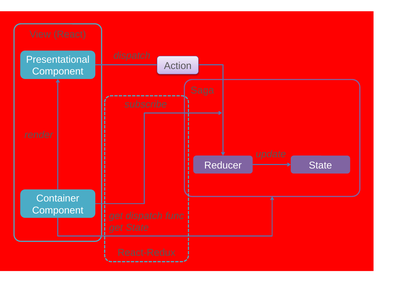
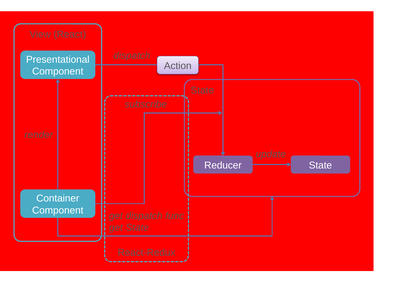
Saga: Saga -> State (202, 90)
